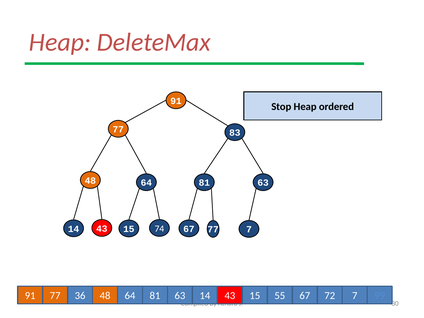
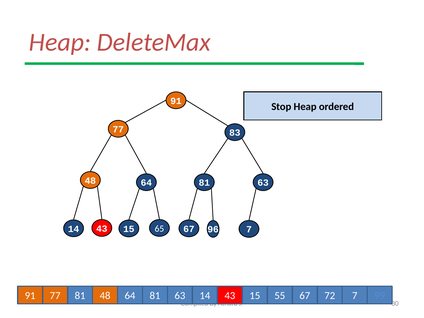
67 77: 77 -> 96 (213, 230)
74: 74 -> 65 (159, 229)
77 36: 36 -> 81 (80, 296)
